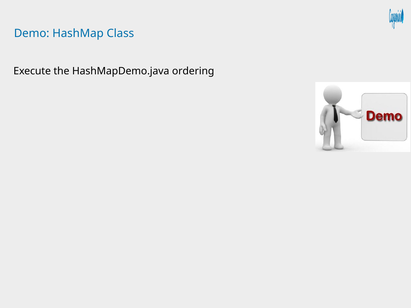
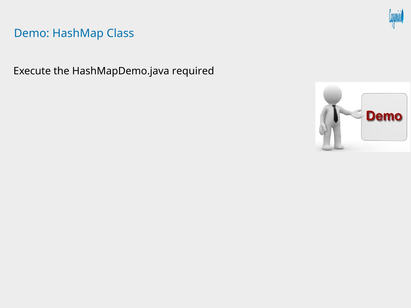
ordering: ordering -> required (193, 71)
